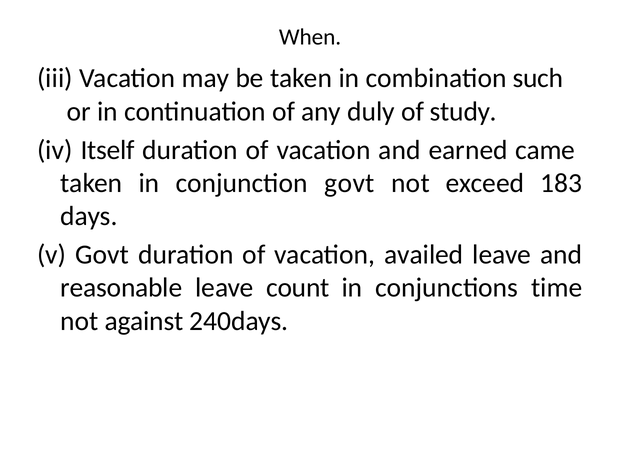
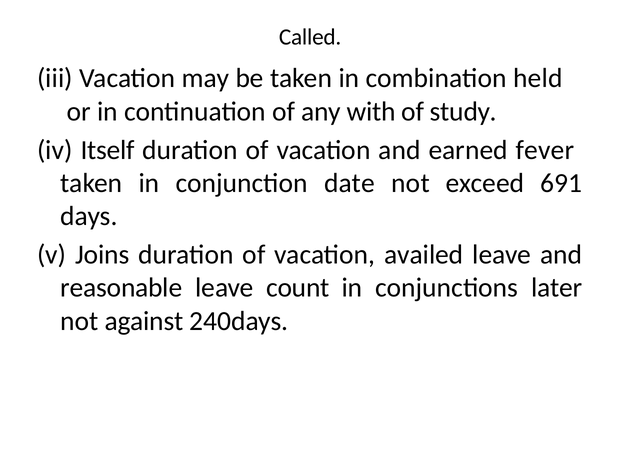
When: When -> Called (310, 37)
such: such -> held (538, 78)
duly: duly -> with (371, 111)
came: came -> fever (545, 150)
conjunction govt: govt -> date (350, 183)
183: 183 -> 691 (561, 183)
v Govt: Govt -> Joins (102, 255)
time: time -> later (557, 288)
